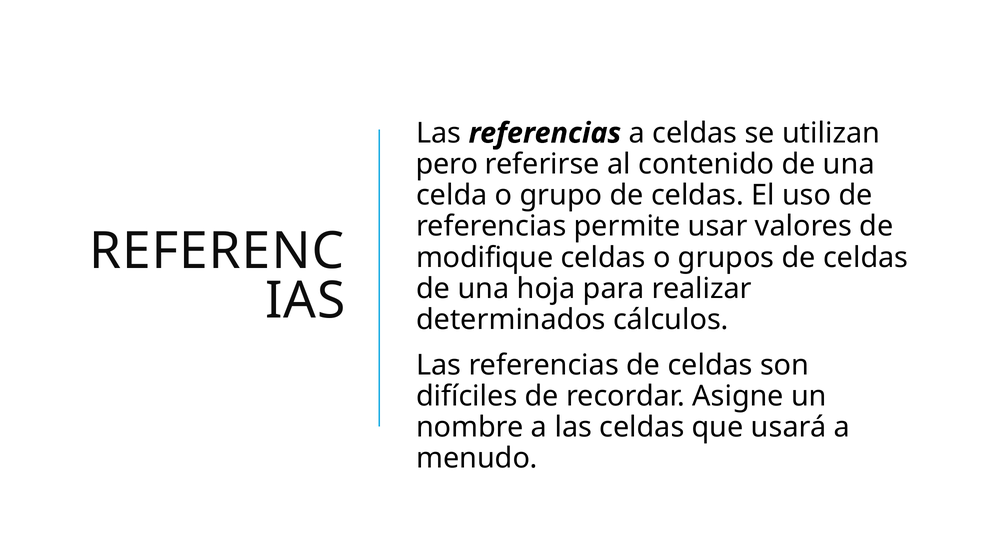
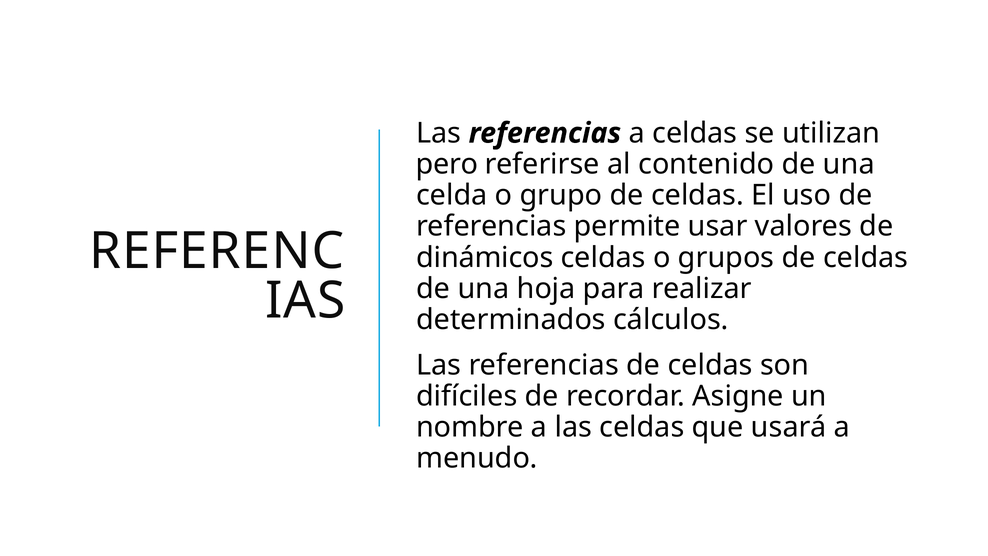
modifique: modifique -> dinámicos (485, 257)
